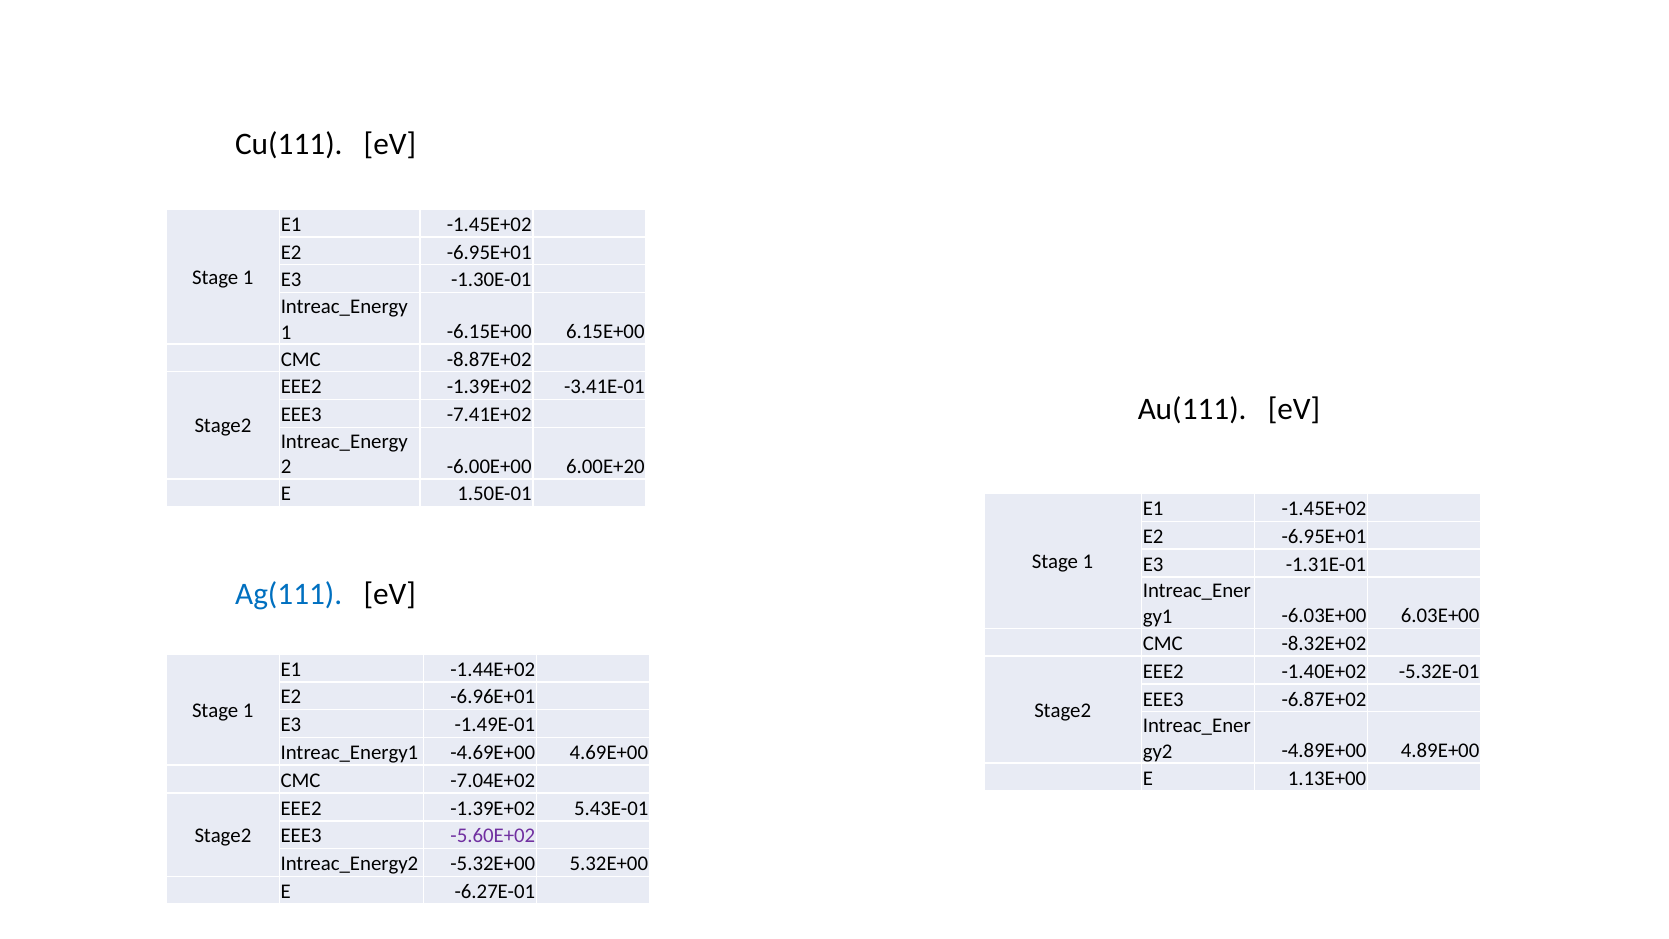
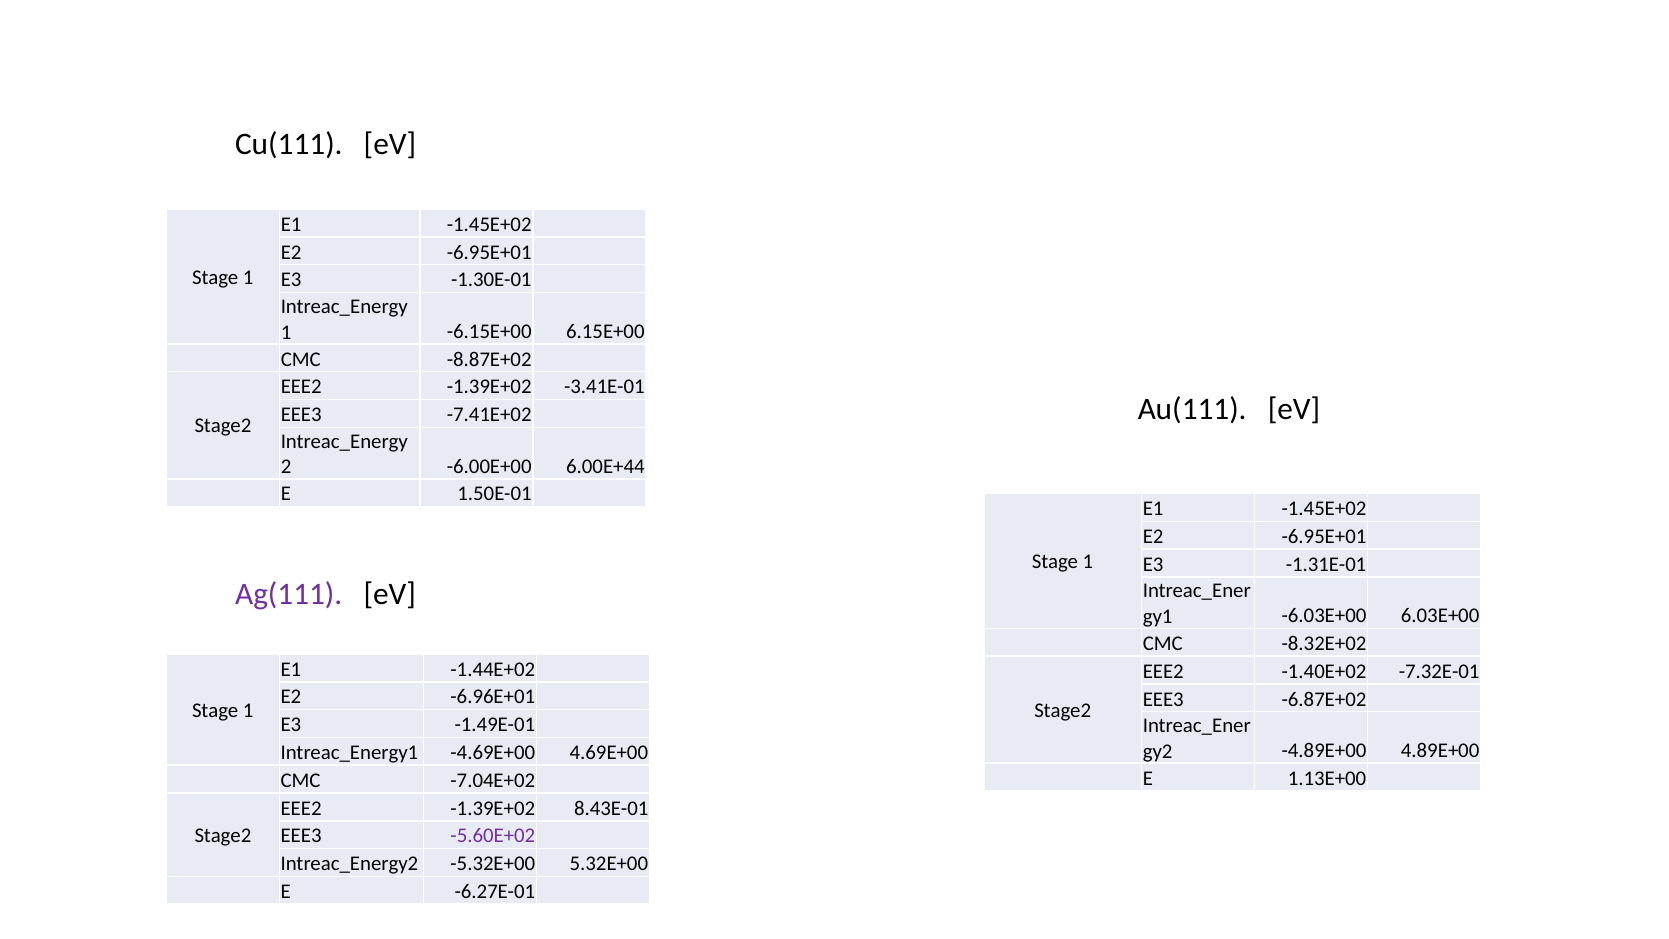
6.00E+20: 6.00E+20 -> 6.00E+44 (605, 466)
Ag(111 colour: blue -> purple (289, 594)
-5.32E-01: -5.32E-01 -> -7.32E-01 (1439, 671)
5.43E-01: 5.43E-01 -> 8.43E-01 (611, 808)
